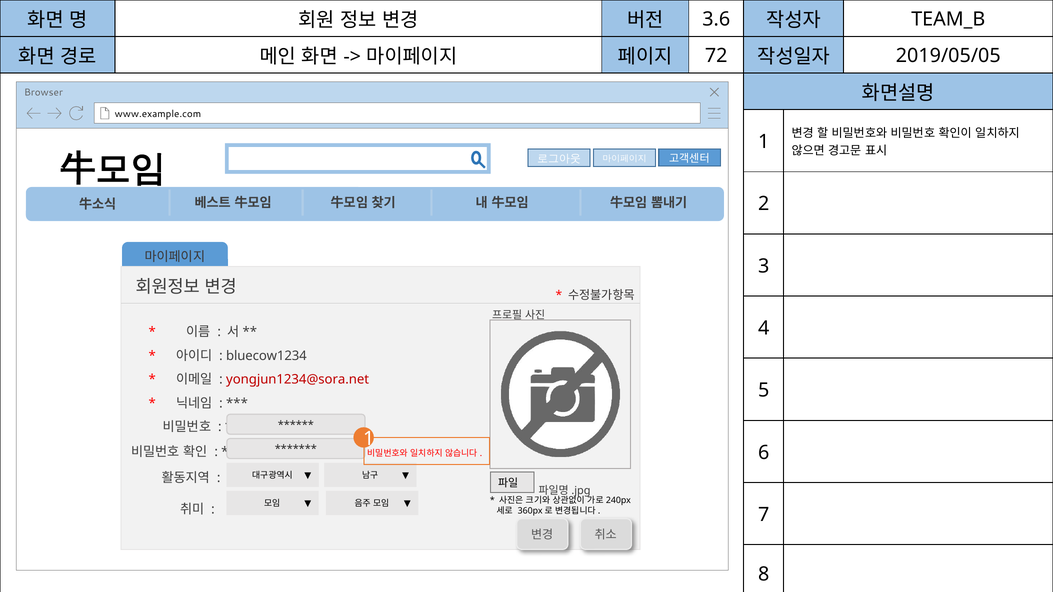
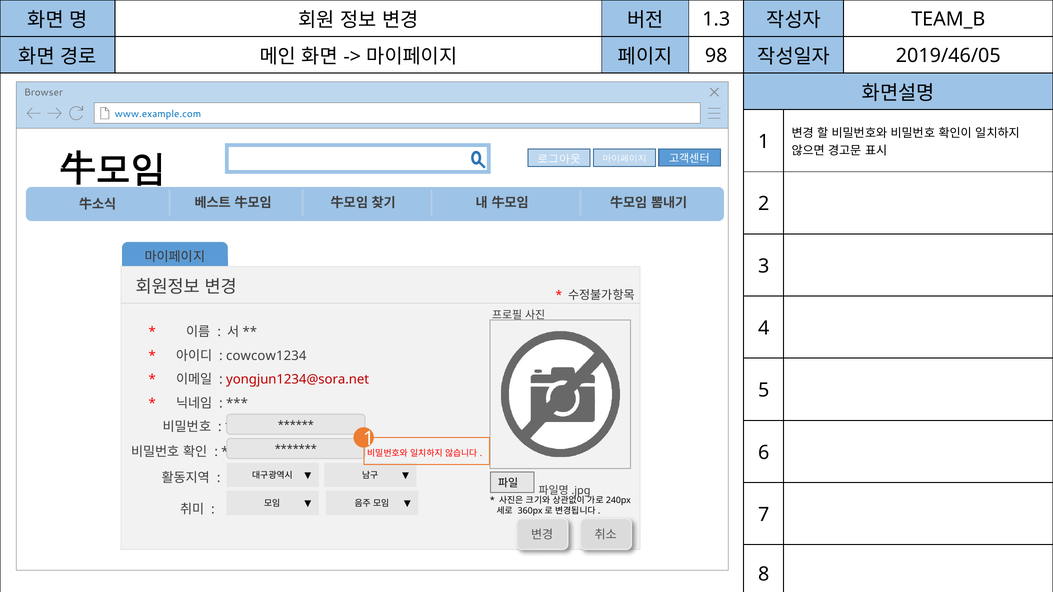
3.6: 3.6 -> 1.3 (716, 19)
72: 72 -> 98 (716, 56)
2019/05/05: 2019/05/05 -> 2019/46/05 (948, 56)
www.example.com colour: black -> blue (158, 114)
bluecow1234: bluecow1234 -> cowcow1234 (266, 356)
